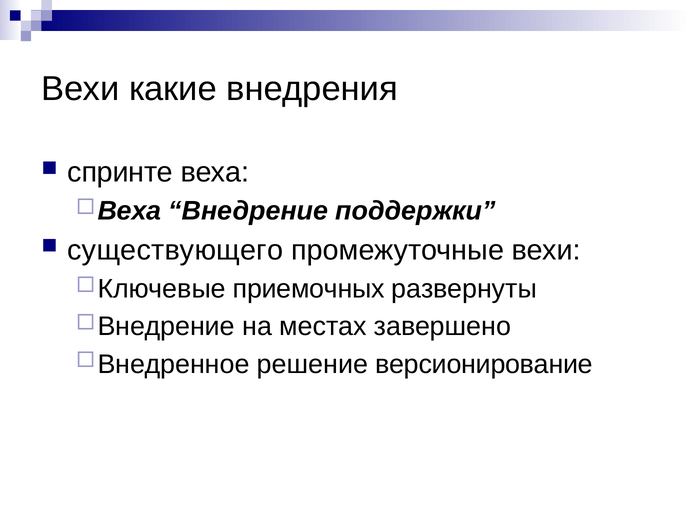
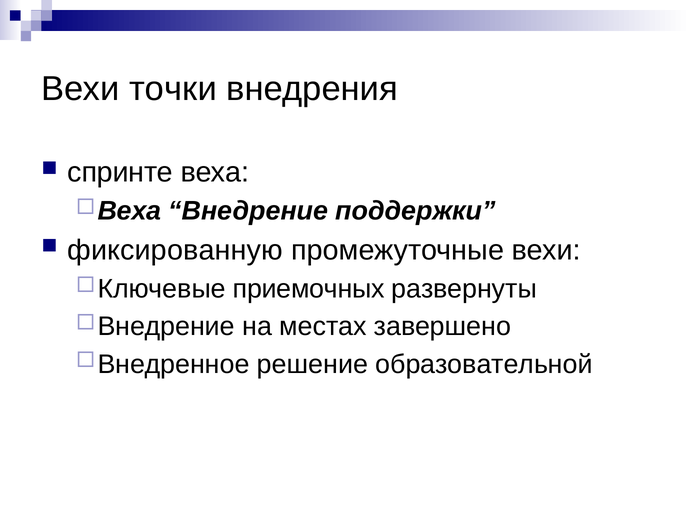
какие: какие -> точки (173, 89)
существующего: существующего -> фиксированную (175, 250)
версионирование: версионирование -> образовательной (484, 364)
